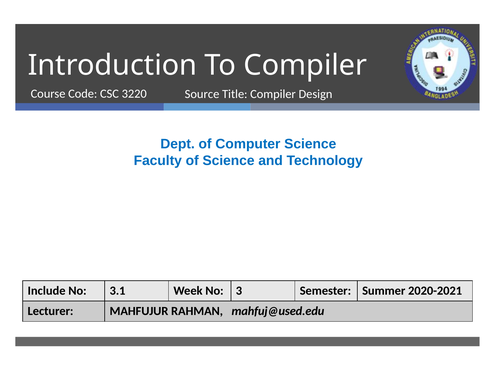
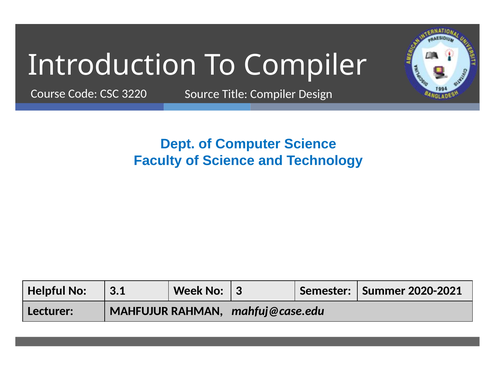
Include: Include -> Helpful (47, 291)
mahfuj@used.edu: mahfuj@used.edu -> mahfuj@case.edu (278, 311)
